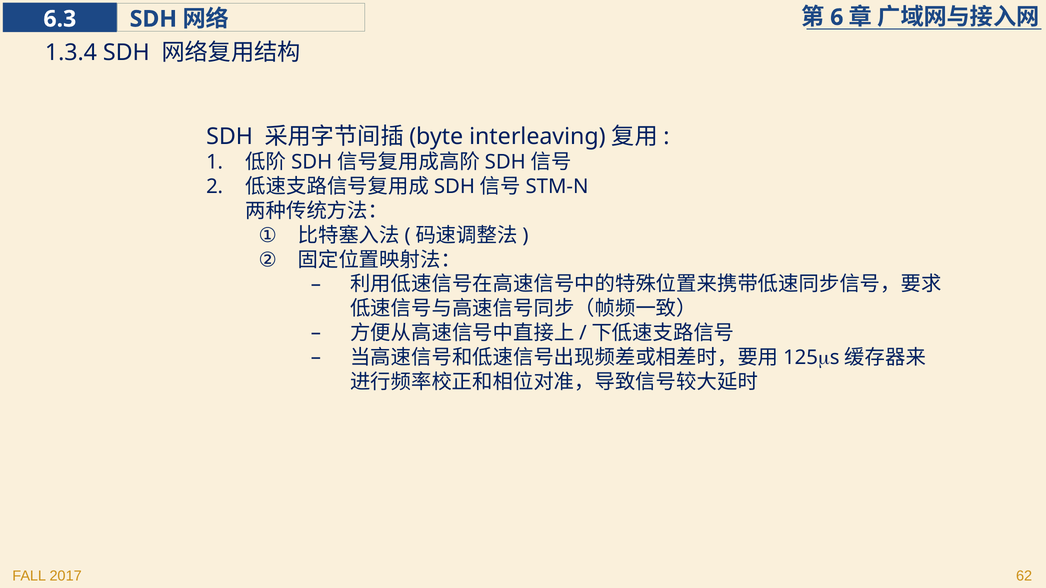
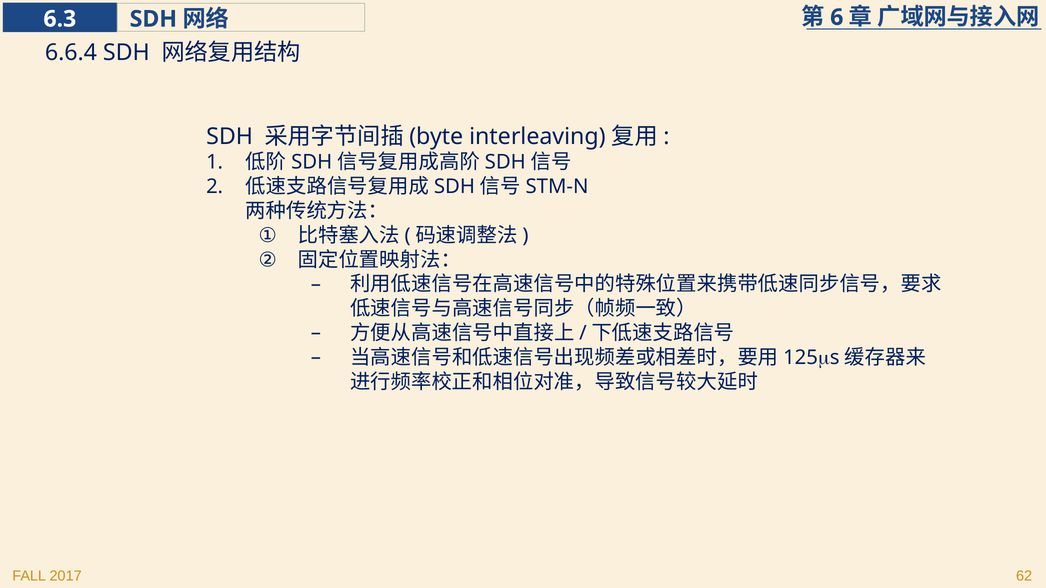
1.3.4: 1.3.4 -> 6.6.4 (71, 53)
